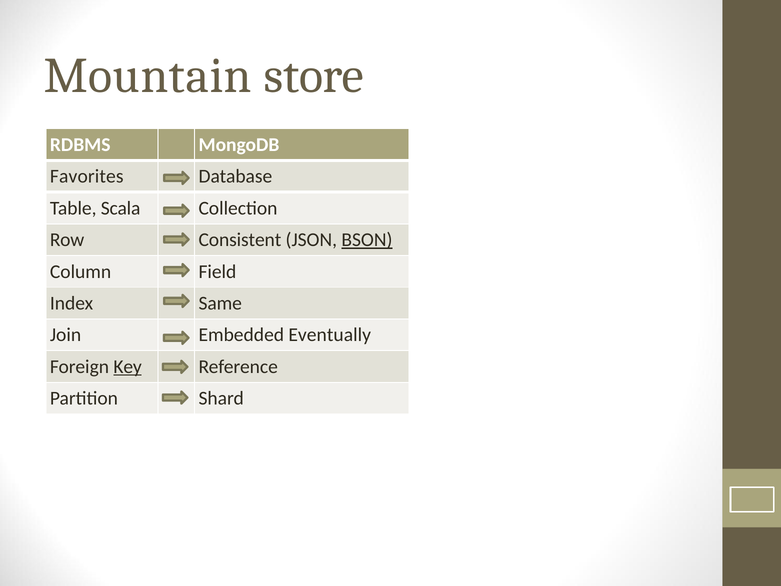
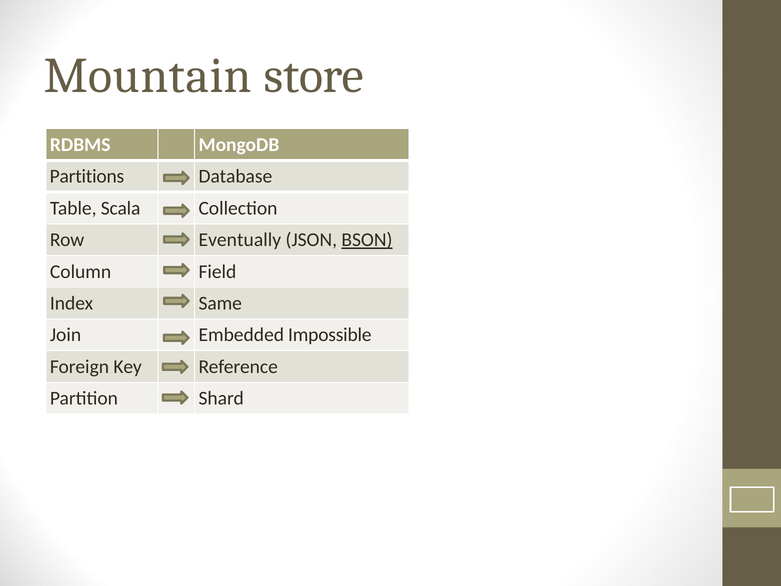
Favorites: Favorites -> Partitions (87, 176)
Consistent: Consistent -> Eventually (240, 240)
Eventually: Eventually -> Impossible (330, 335)
Key underline: present -> none (128, 367)
